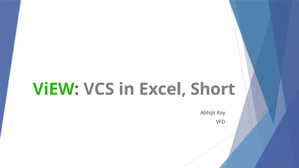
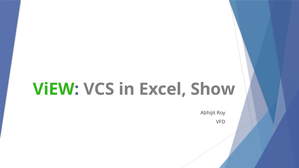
Short: Short -> Show (213, 89)
